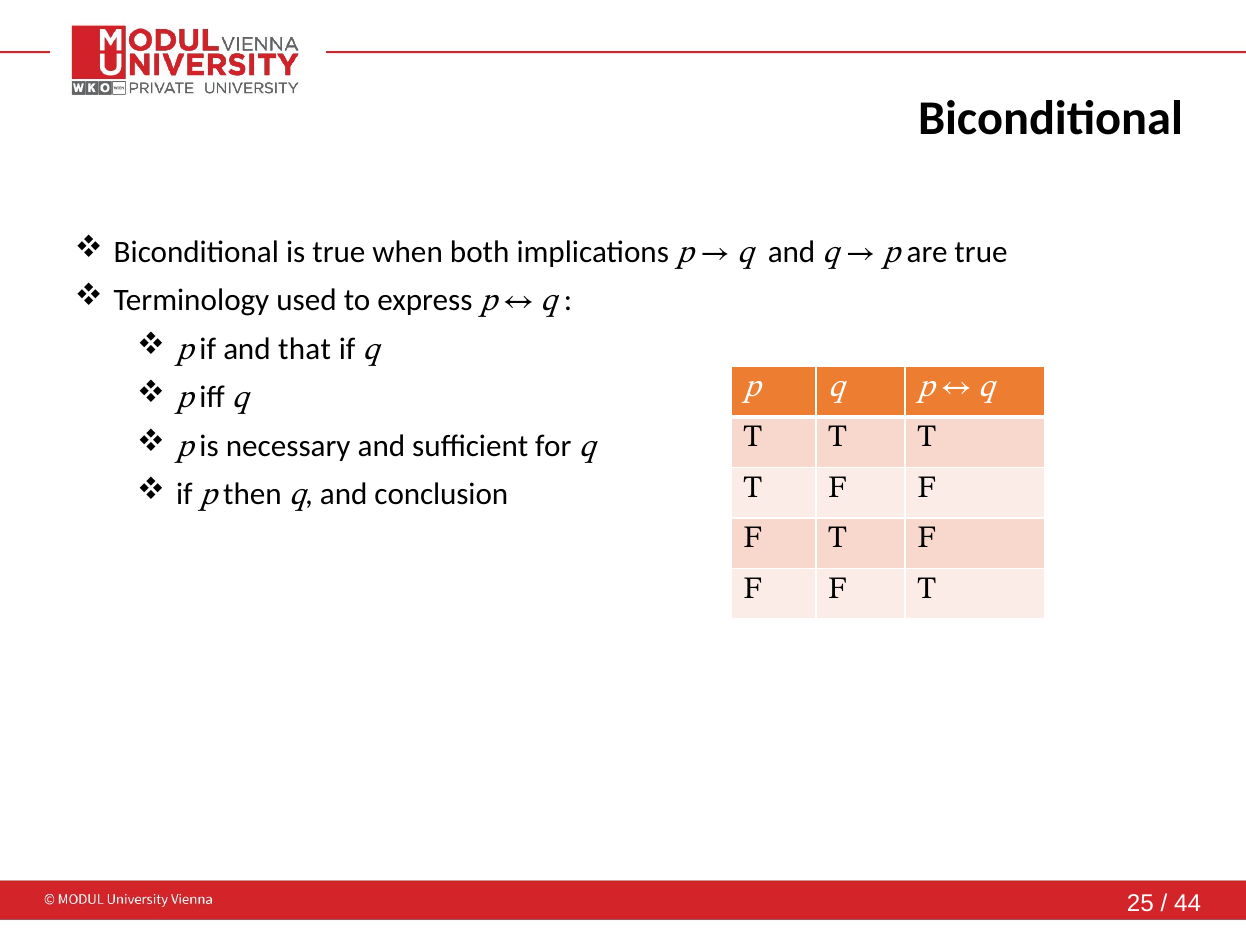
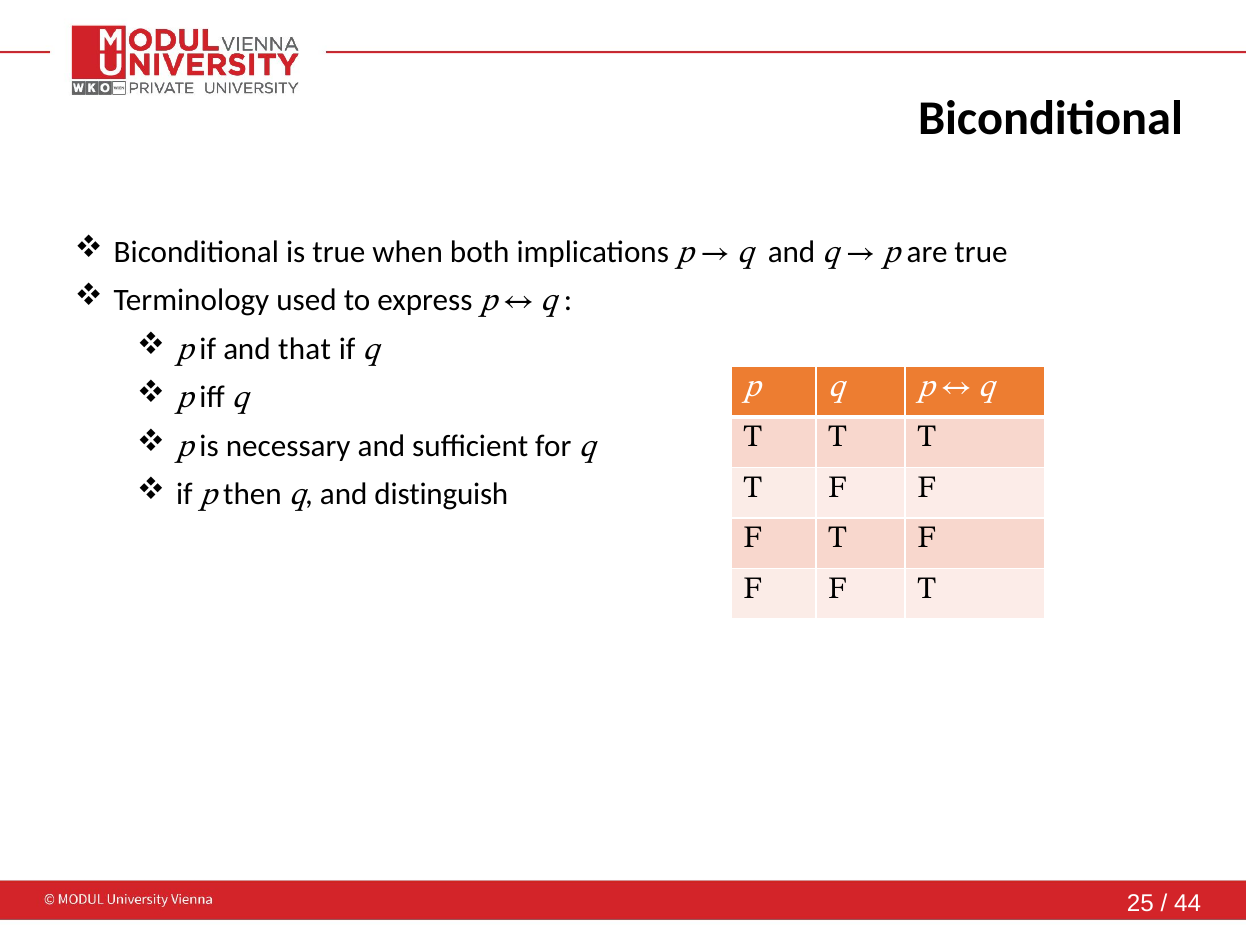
conclusion: conclusion -> distinguish (441, 495)
